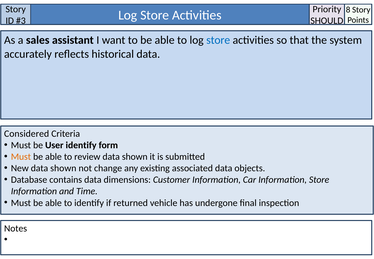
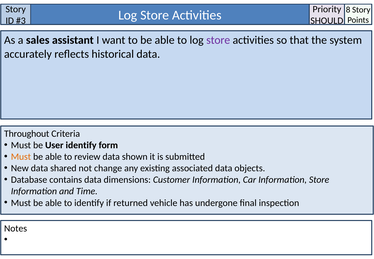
store colour: blue -> purple (218, 40)
Considered: Considered -> Throughout (27, 134)
New data shown: shown -> shared (63, 168)
